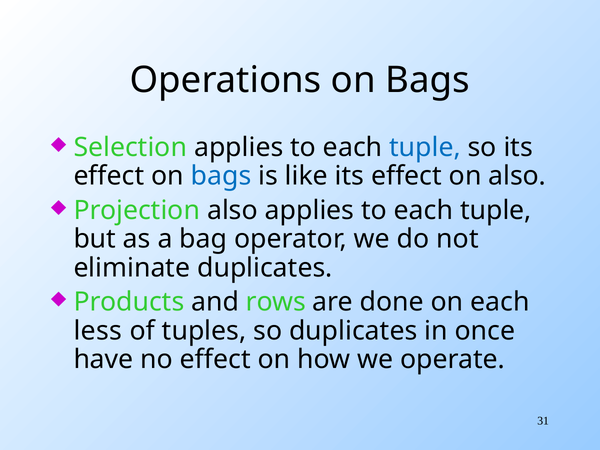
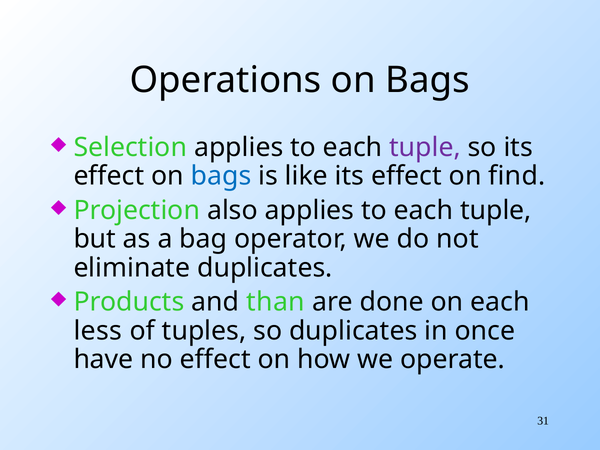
tuple colour: blue -> purple (425, 147)
on also: also -> find (517, 176)
rows: rows -> than (276, 302)
